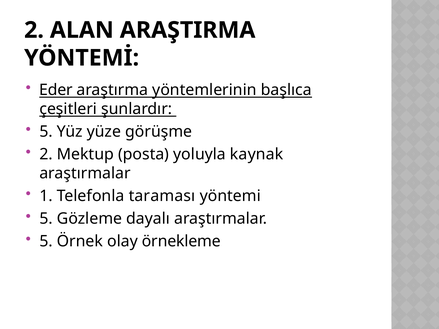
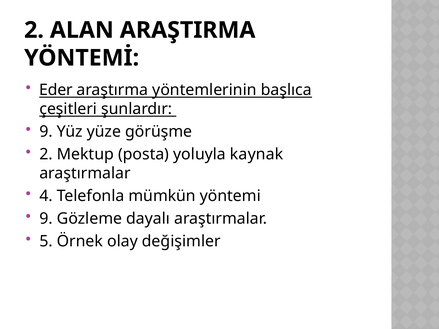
5: 5 -> 9 (46, 132)
1: 1 -> 4 (46, 196)
taraması: taraması -> mümkün (162, 196)
5: 5 -> 9 (46, 219)
örnekleme: örnekleme -> değişimler (181, 241)
